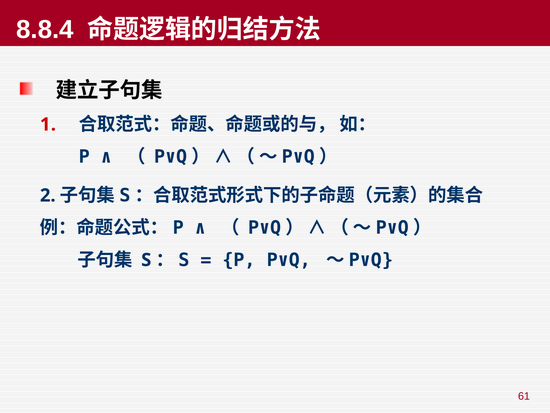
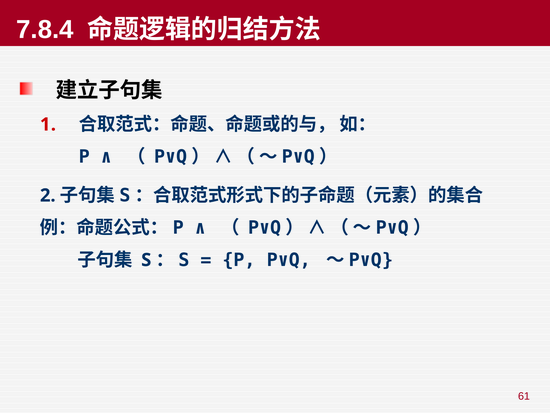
8.8.4: 8.8.4 -> 7.8.4 (45, 29)
